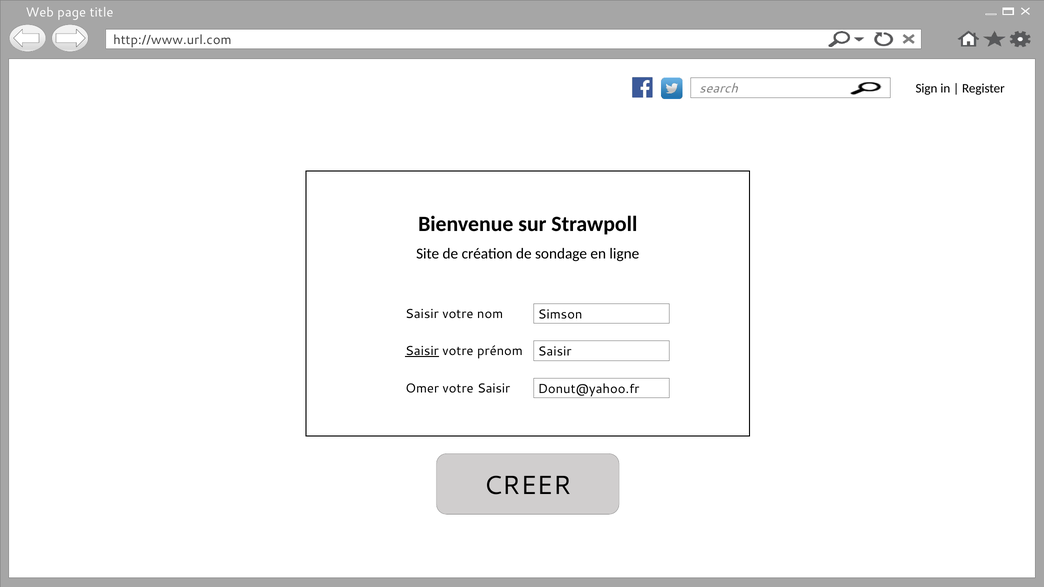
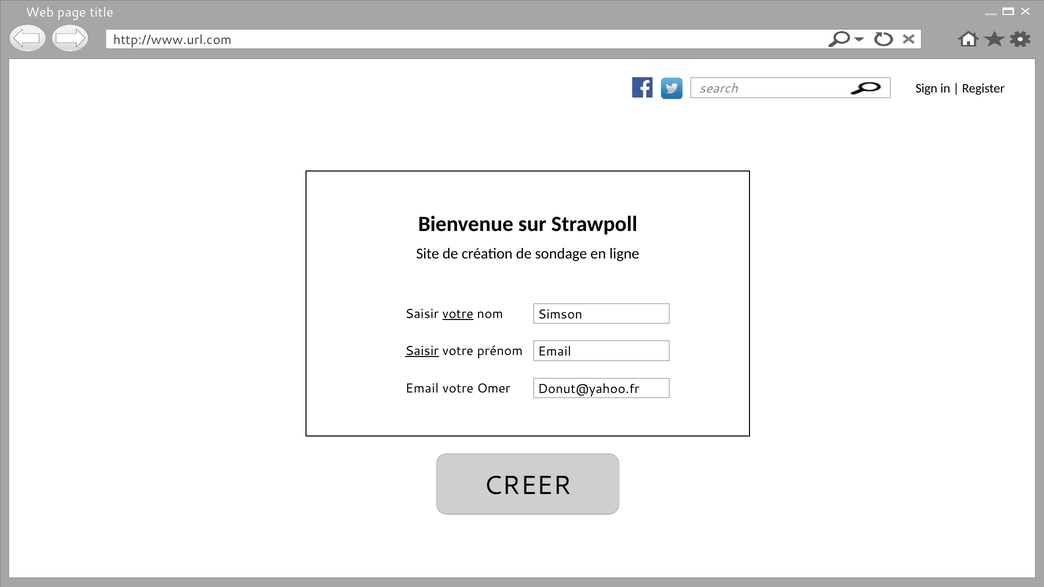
votre underline: none -> present (458, 314)
Saisir: Saisir -> Email (555, 352)
Omer: Omer -> Email (422, 389)
votre Saisir: Saisir -> Omer (494, 389)
